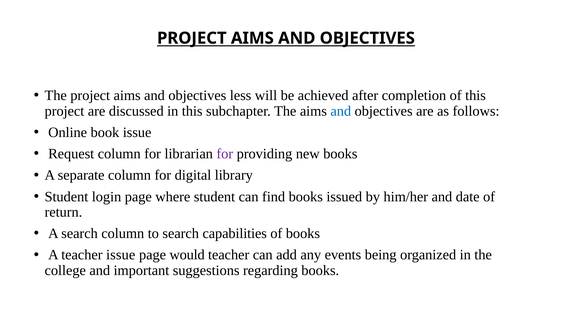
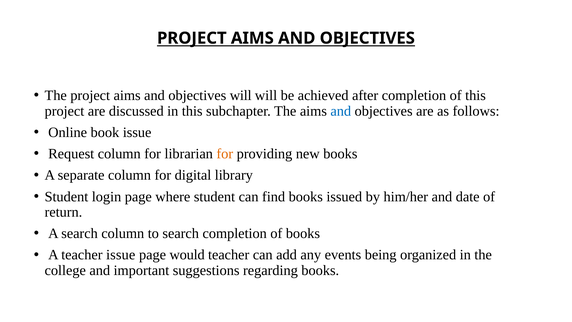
objectives less: less -> will (241, 95)
for colour: purple -> orange (225, 154)
search capabilities: capabilities -> completion (235, 233)
